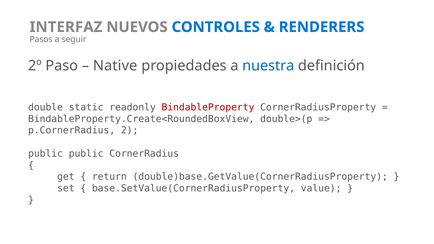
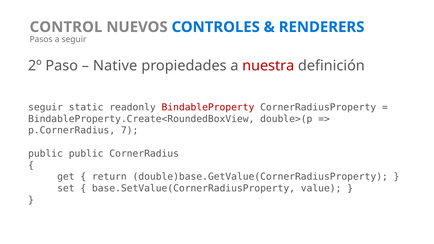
INTERFAZ: INTERFAZ -> CONTROL (66, 27)
nuestra colour: blue -> red (268, 66)
double: double -> seguir (46, 107)
2: 2 -> 7 (130, 131)
